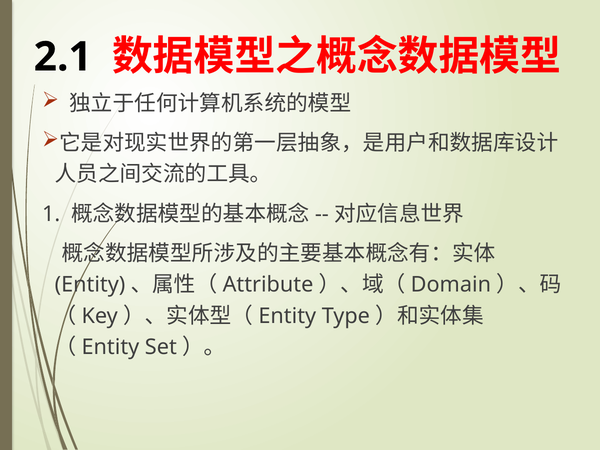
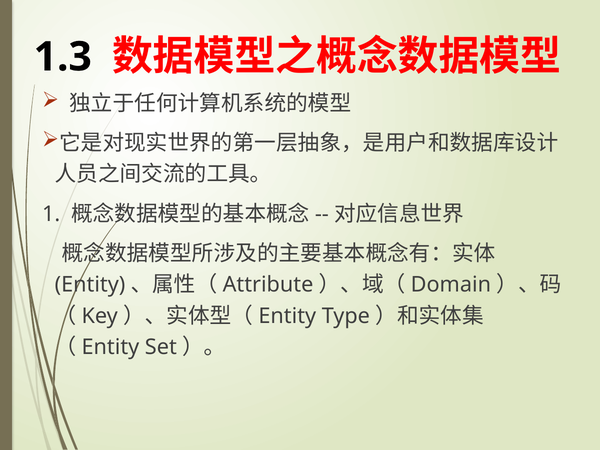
2.1: 2.1 -> 1.3 (63, 57)
